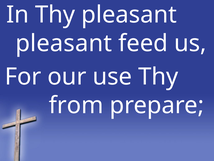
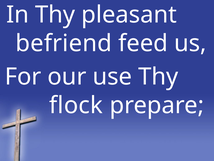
pleasant: pleasant -> befriend (64, 43)
from: from -> flock (76, 105)
